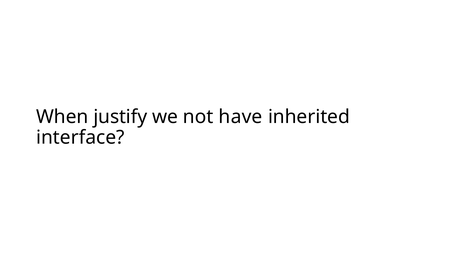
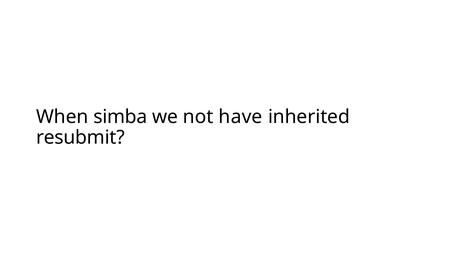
justify: justify -> simba (120, 117)
interface: interface -> resubmit (80, 138)
